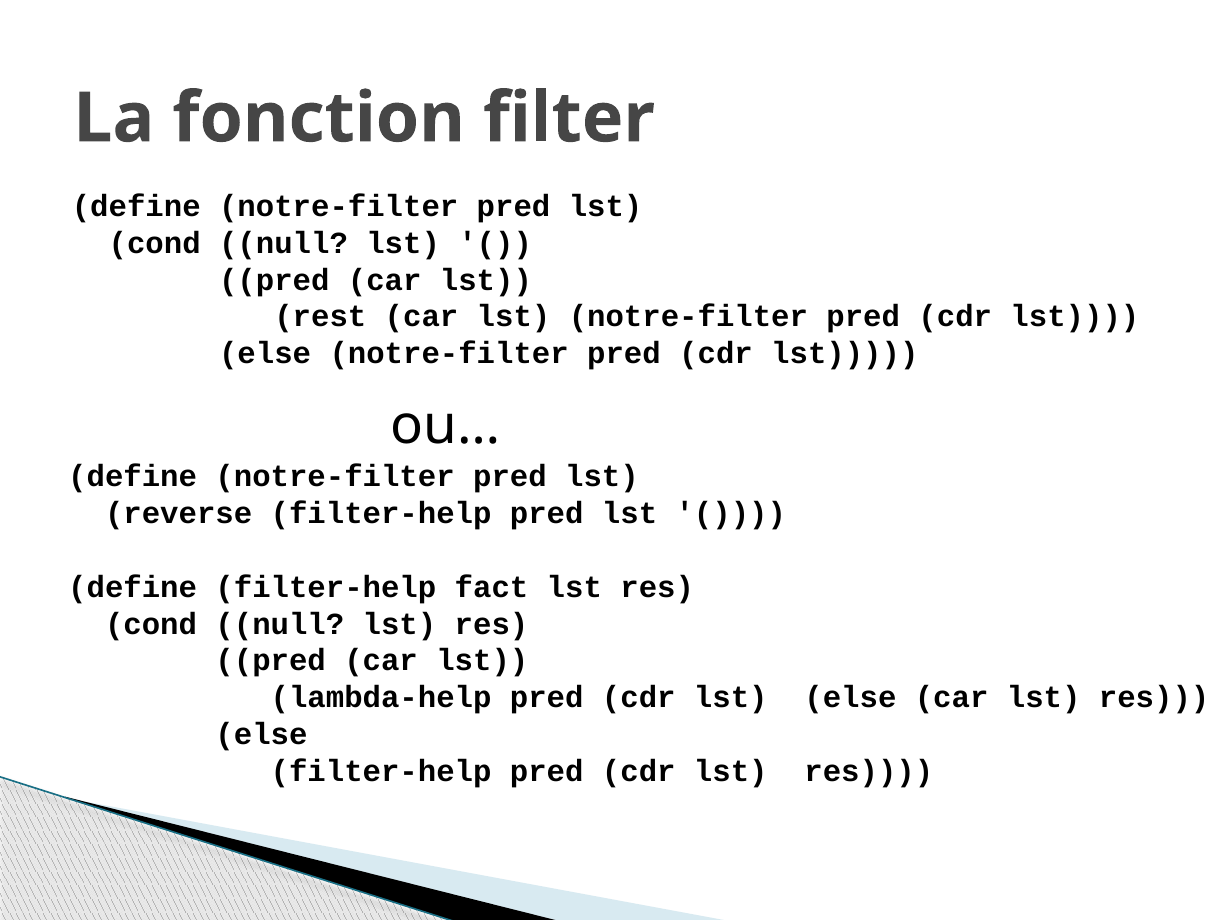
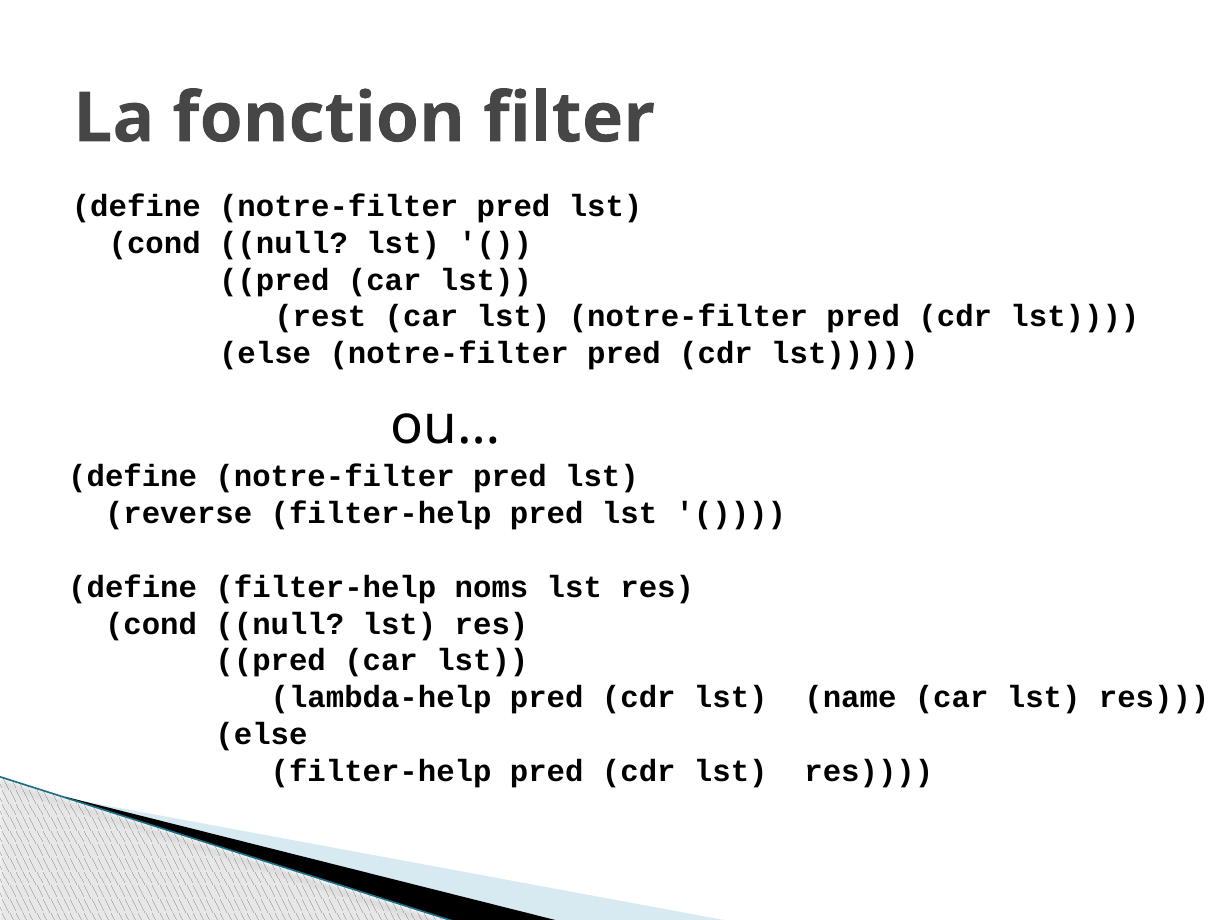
fact: fact -> noms (492, 587)
else: else -> name (850, 698)
